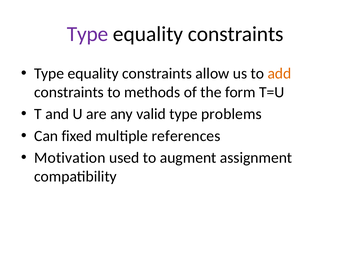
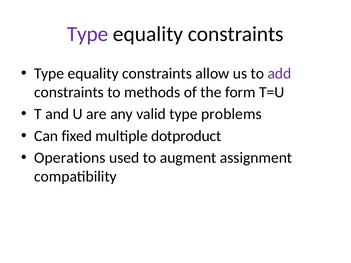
add colour: orange -> purple (279, 74)
references: references -> dotproduct (186, 136)
Motivation: Motivation -> Operations (70, 158)
